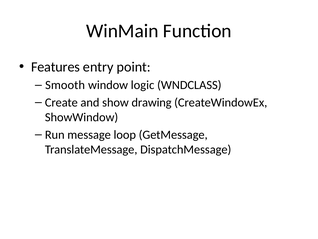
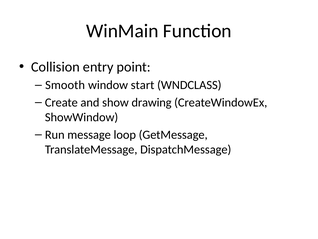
Features: Features -> Collision (55, 67)
logic: logic -> start (143, 85)
